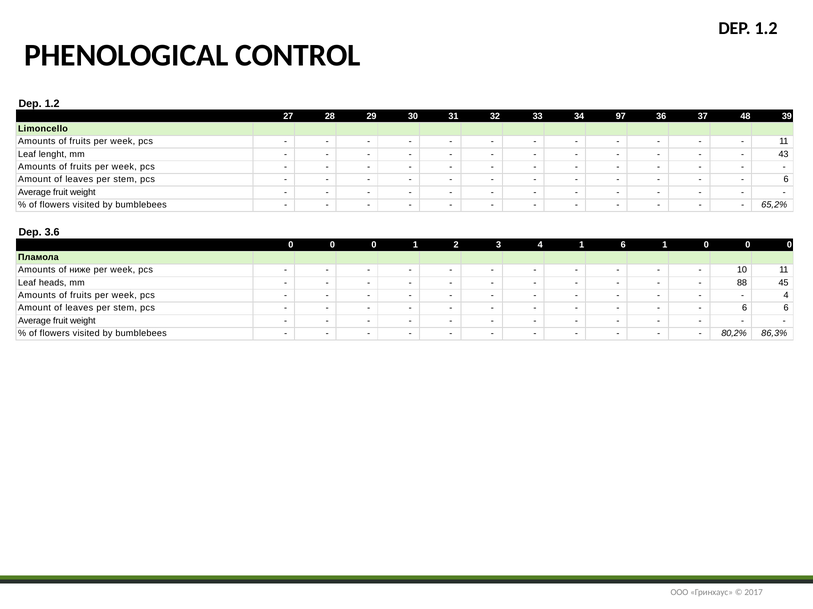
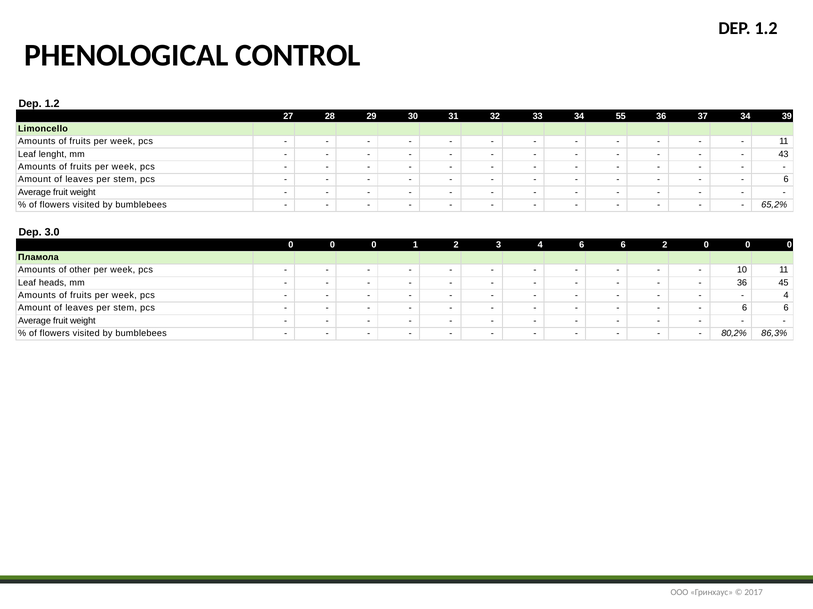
97: 97 -> 55 (621, 116)
37 48: 48 -> 34 (745, 116)
3.6: 3.6 -> 3.0 (52, 232)
4 1: 1 -> 6 (582, 245)
6 1: 1 -> 2 (665, 245)
ниже: ниже -> other (80, 270)
88: 88 -> 36 (742, 283)
